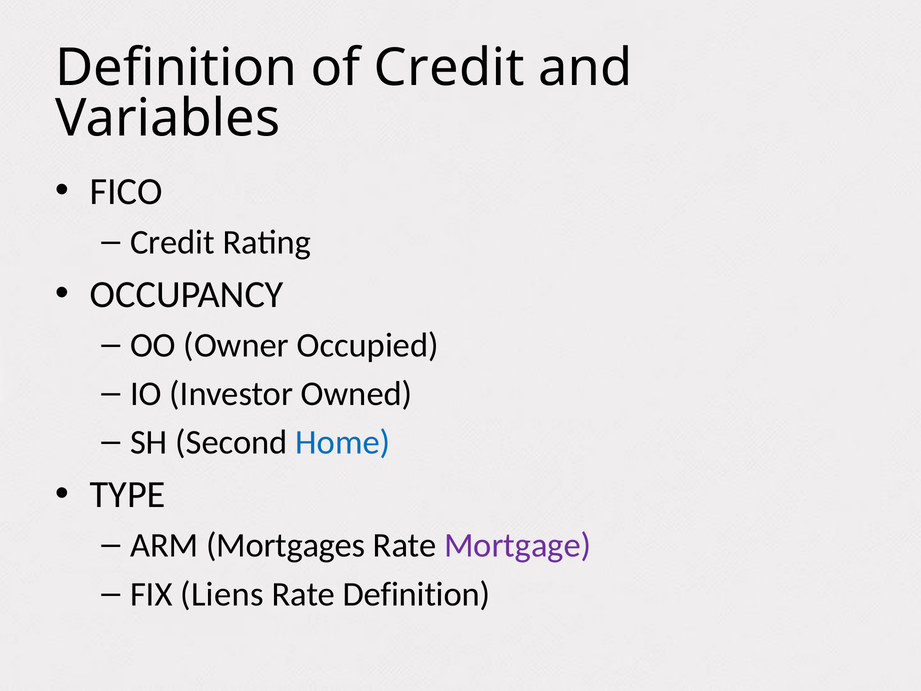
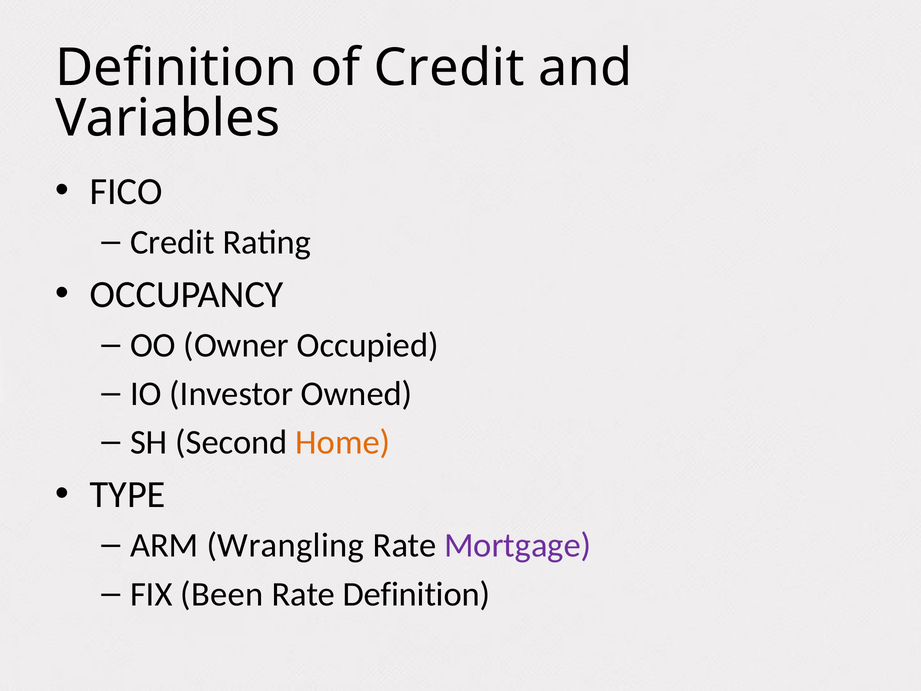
Home colour: blue -> orange (343, 442)
Mortgages: Mortgages -> Wrangling (285, 545)
Liens: Liens -> Been (222, 594)
